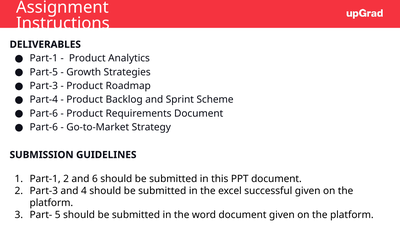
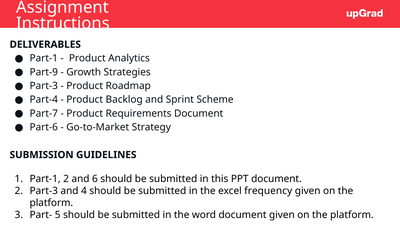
Part-5: Part-5 -> Part-9 (44, 72)
Part-6: Part-6 -> Part-7 (44, 113)
successful: successful -> frequency (268, 191)
